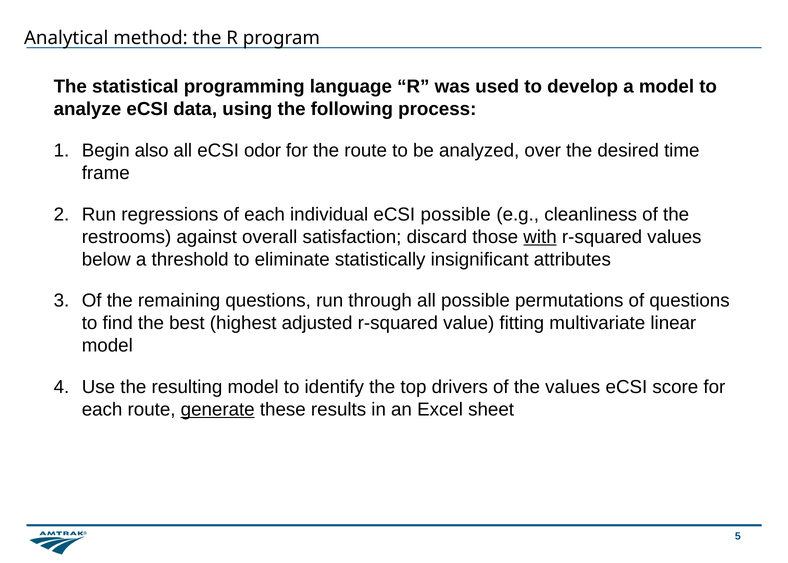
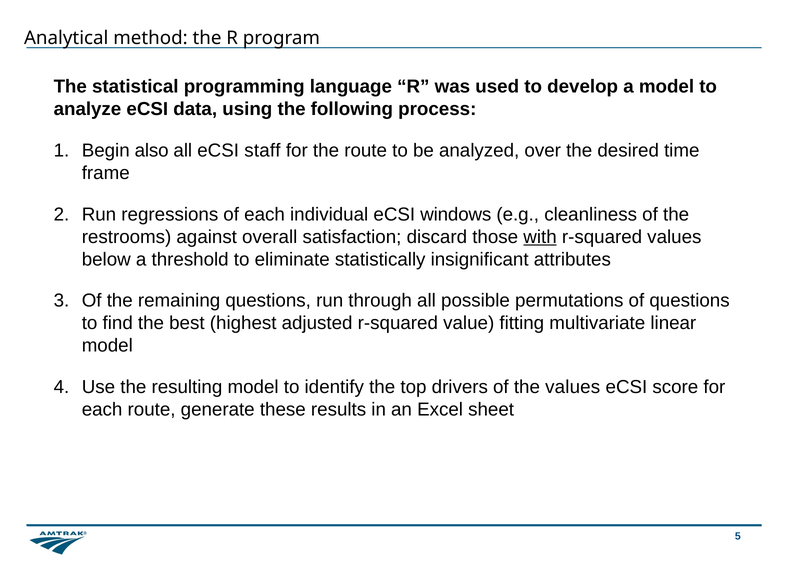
odor: odor -> staff (262, 151)
eCSI possible: possible -> windows (456, 214)
generate underline: present -> none (218, 409)
